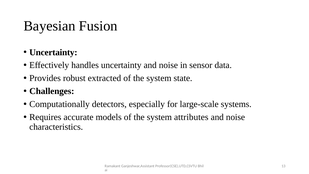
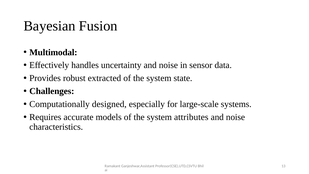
Uncertainty: Uncertainty -> Multimodal (53, 52)
detectors: detectors -> designed (109, 104)
